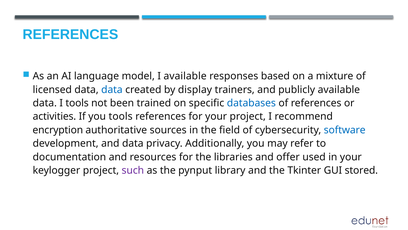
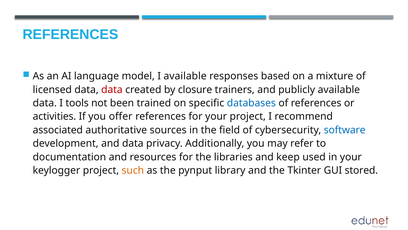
data colour: blue -> red (112, 89)
display: display -> closure (195, 89)
you tools: tools -> offer (121, 116)
encryption: encryption -> associated (58, 130)
offer: offer -> keep (288, 157)
such colour: purple -> orange (133, 170)
